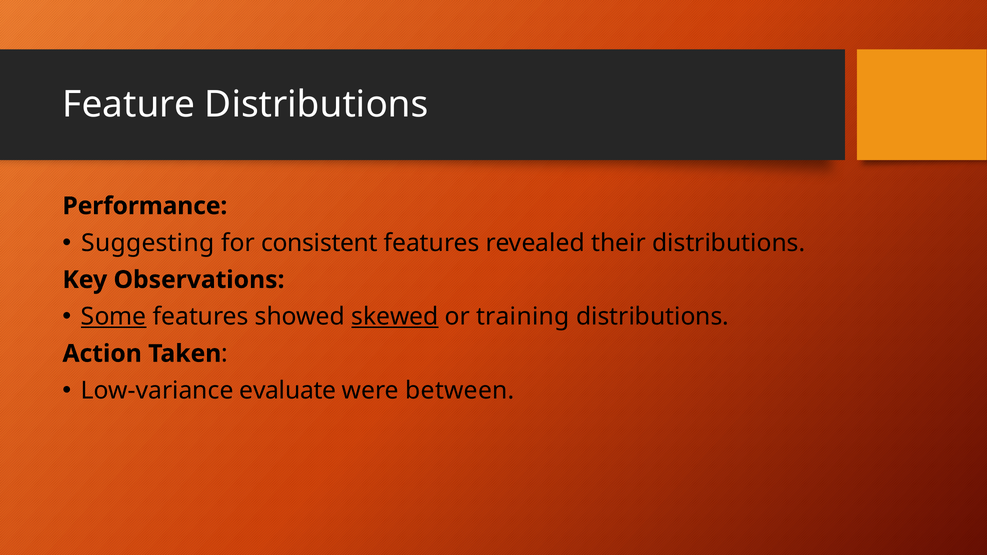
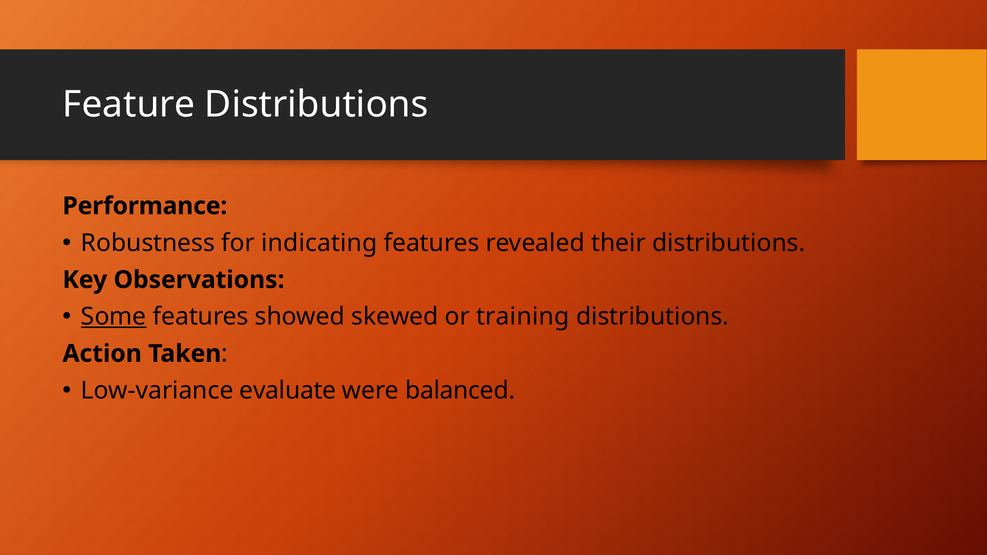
Suggesting: Suggesting -> Robustness (148, 243)
consistent: consistent -> indicating (319, 243)
skewed underline: present -> none (395, 317)
between: between -> balanced (460, 391)
